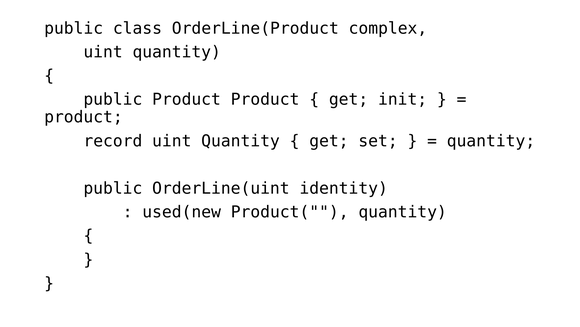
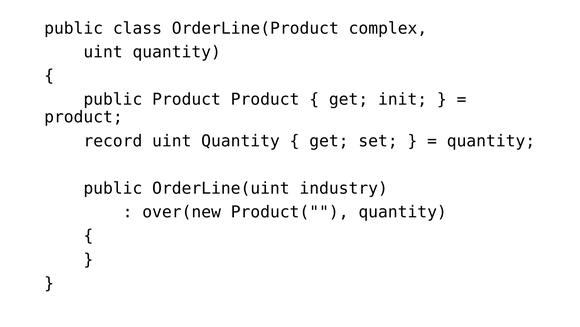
identity: identity -> industry (344, 188)
used(new: used(new -> over(new (182, 212)
